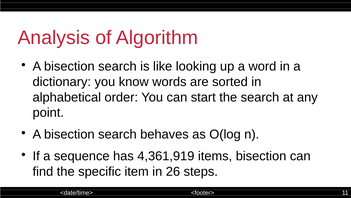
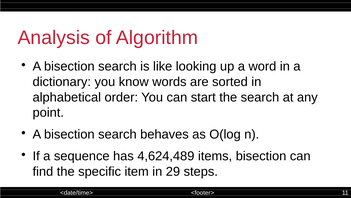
4,361,919: 4,361,919 -> 4,624,489 (166, 156)
26: 26 -> 29 (173, 171)
